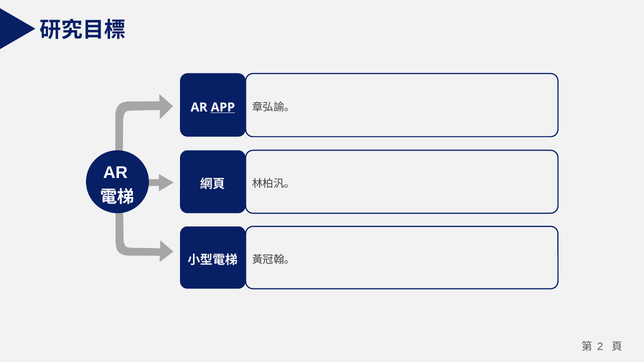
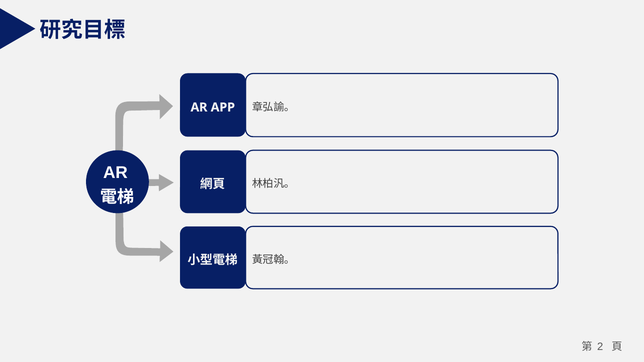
APP underline: present -> none (223, 107)
